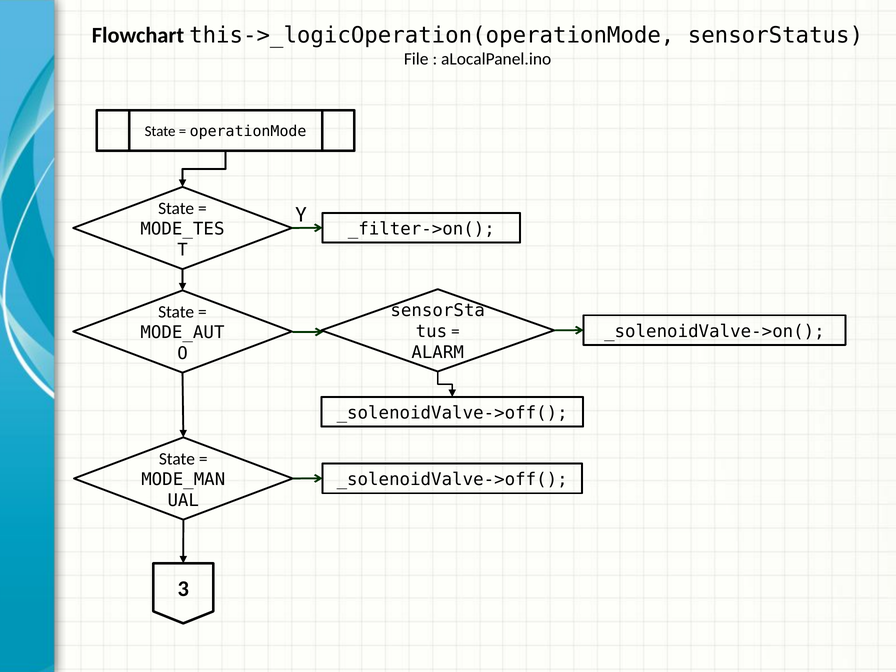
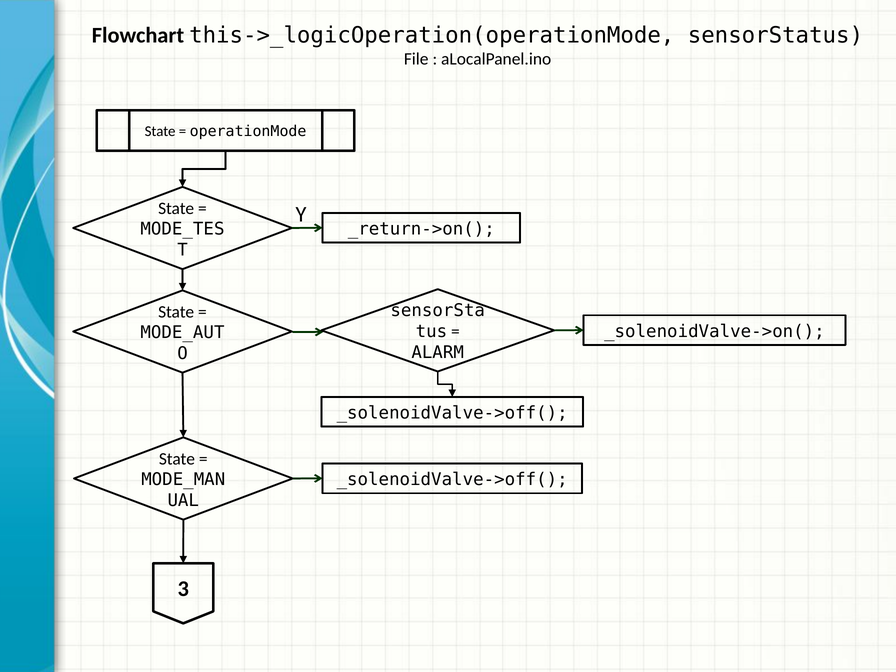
_filter->on(: _filter->on( -> _return->on( (421, 229)
